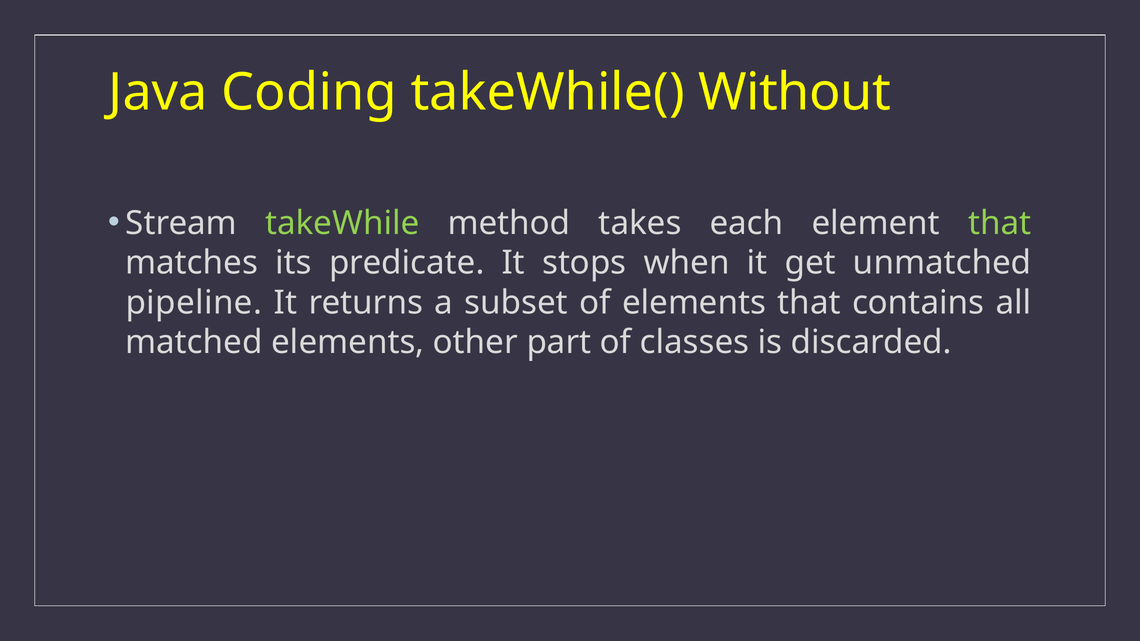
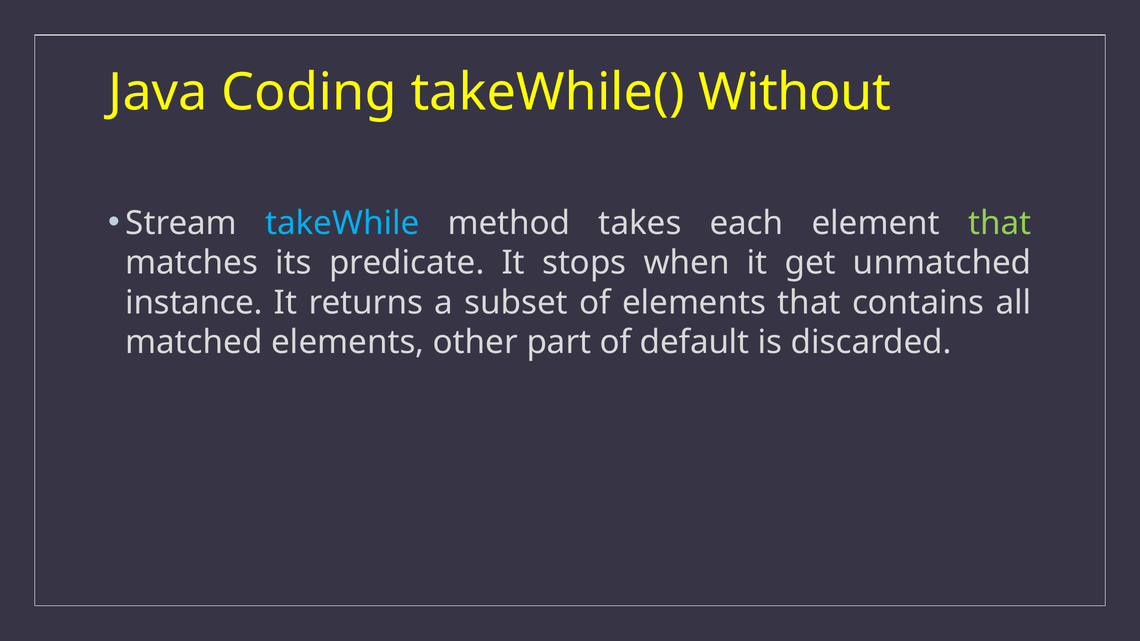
takeWhile colour: light green -> light blue (342, 223)
pipeline: pipeline -> instance (194, 303)
classes: classes -> default (695, 343)
